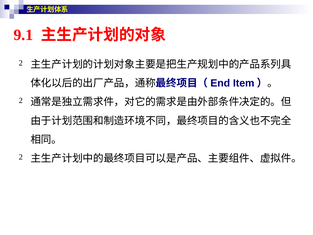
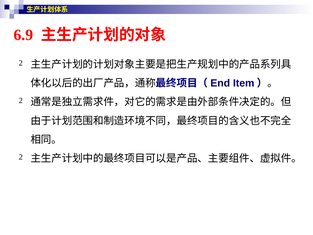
9.1: 9.1 -> 6.9 (23, 35)
